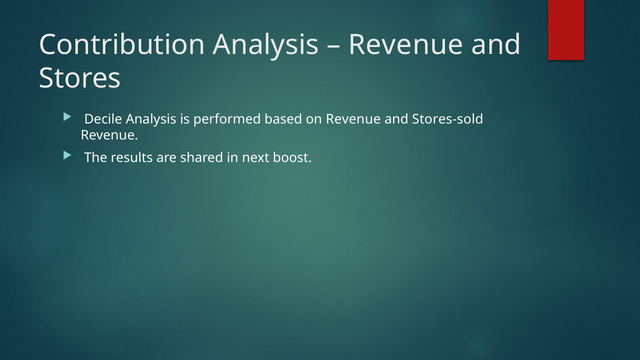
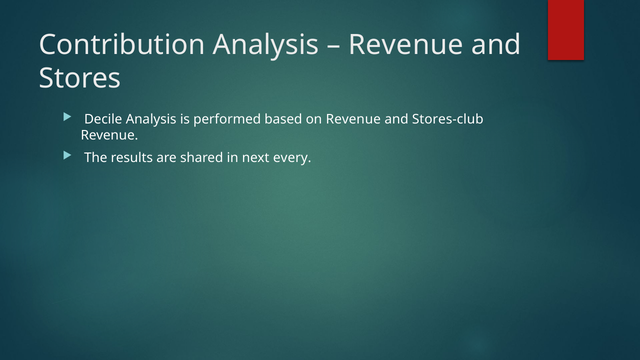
Stores-sold: Stores-sold -> Stores-club (448, 119)
boost: boost -> every (292, 158)
